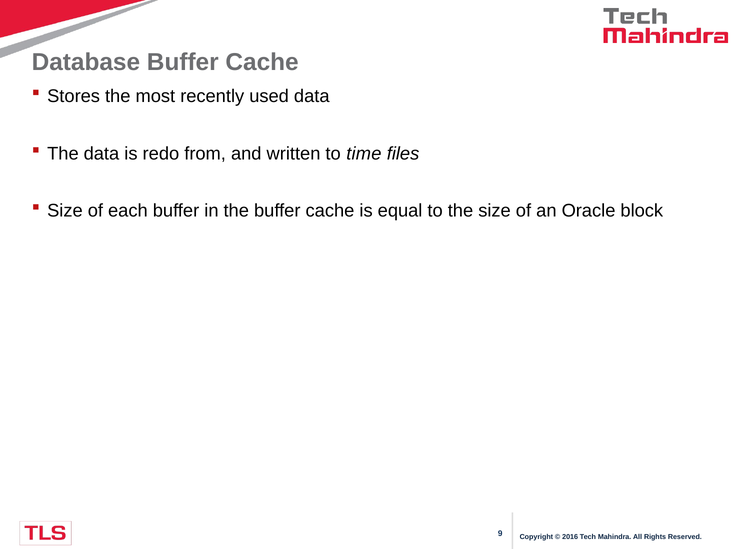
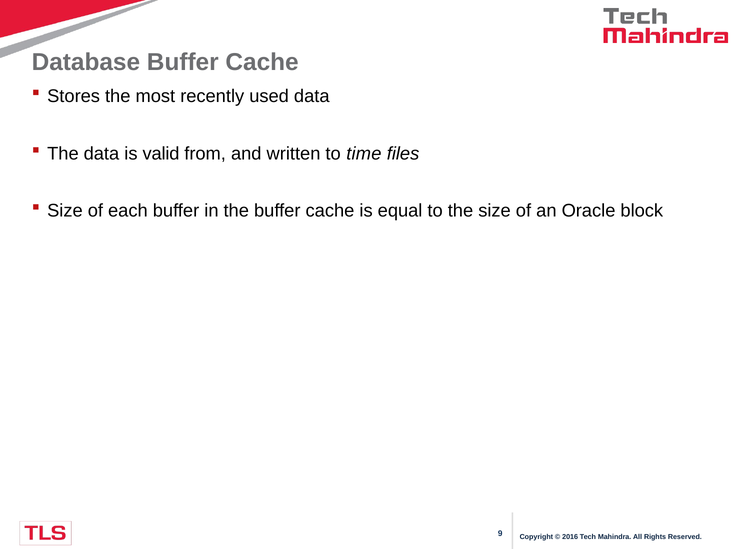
redo: redo -> valid (161, 153)
